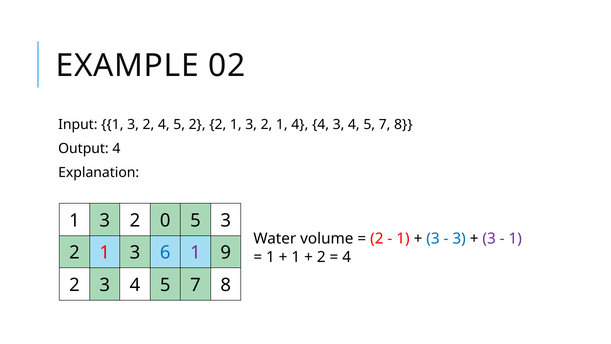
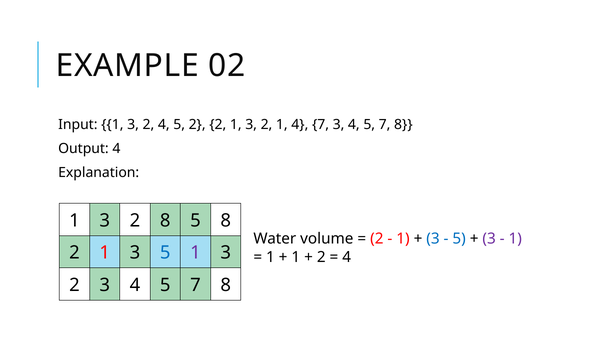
4 4: 4 -> 7 (321, 124)
2 0: 0 -> 8 (165, 220)
5 3: 3 -> 8 (226, 220)
3: 3 -> 5 (459, 239)
3 6: 6 -> 5 (165, 253)
9: 9 -> 3 (226, 253)
